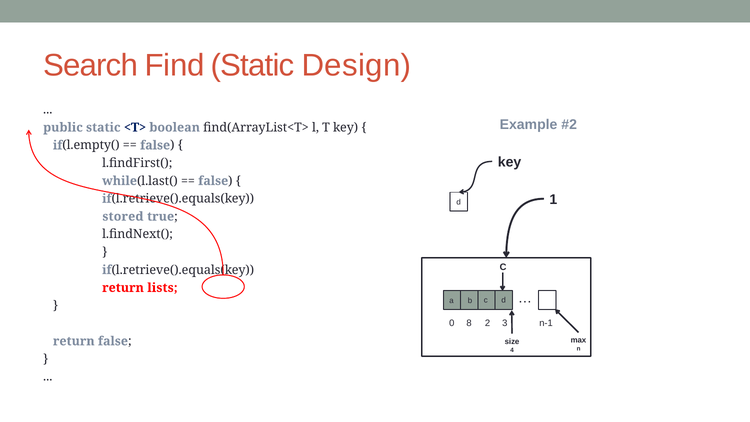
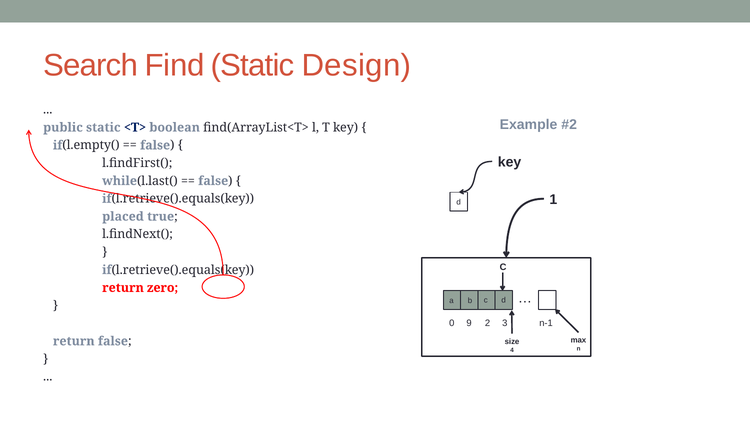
stored: stored -> placed (123, 216)
lists: lists -> zero (163, 288)
8: 8 -> 9 (469, 323)
